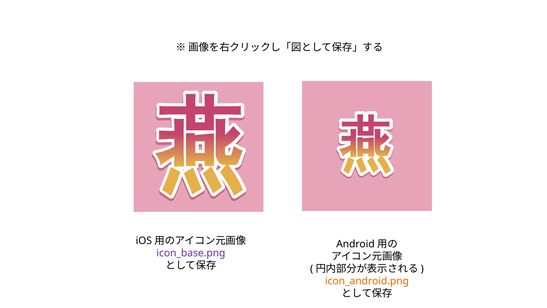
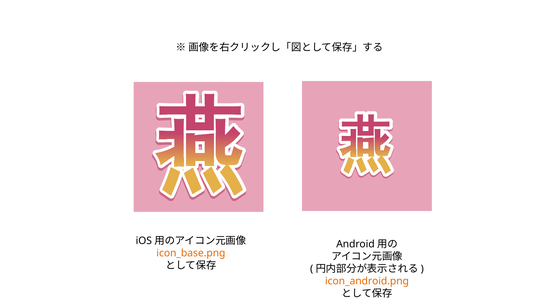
icon_base.png colour: purple -> orange (191, 253)
